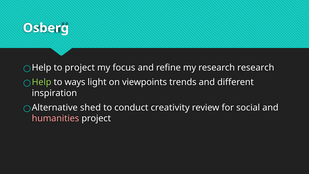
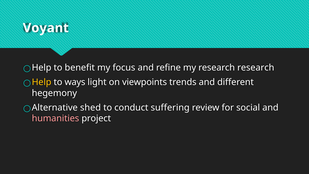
Osberg: Osberg -> Voyant (46, 28)
to project: project -> benefit (80, 68)
Help colour: light green -> yellow (42, 82)
inspiration: inspiration -> hegemony (54, 93)
creativity: creativity -> suffering (170, 108)
